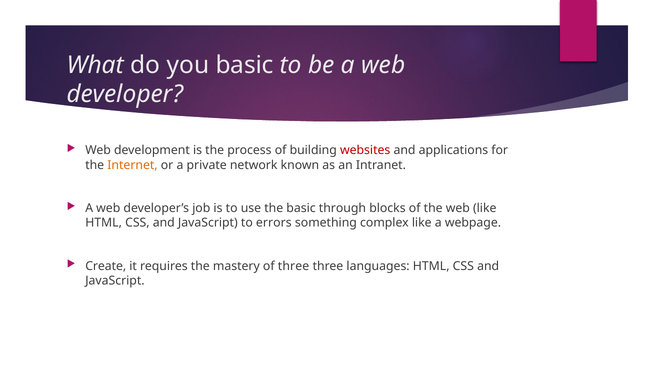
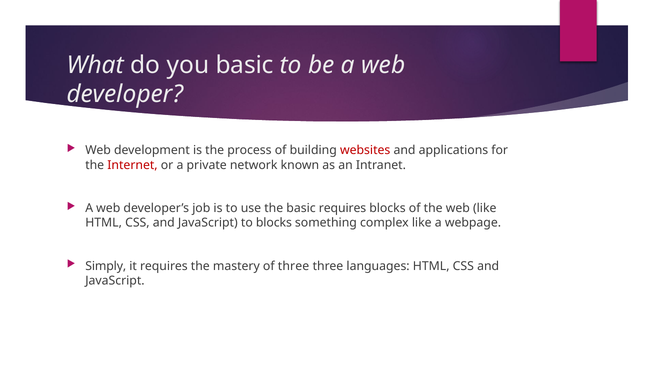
Internet colour: orange -> red (132, 165)
basic through: through -> requires (343, 208)
to errors: errors -> blocks (274, 223)
Create: Create -> Simply (106, 266)
